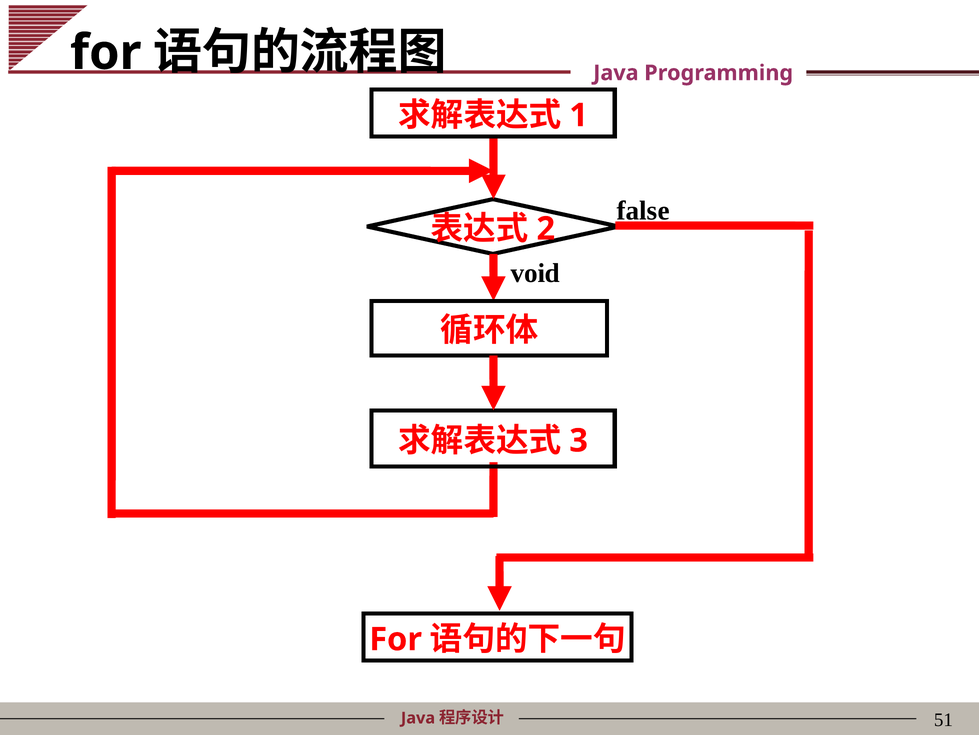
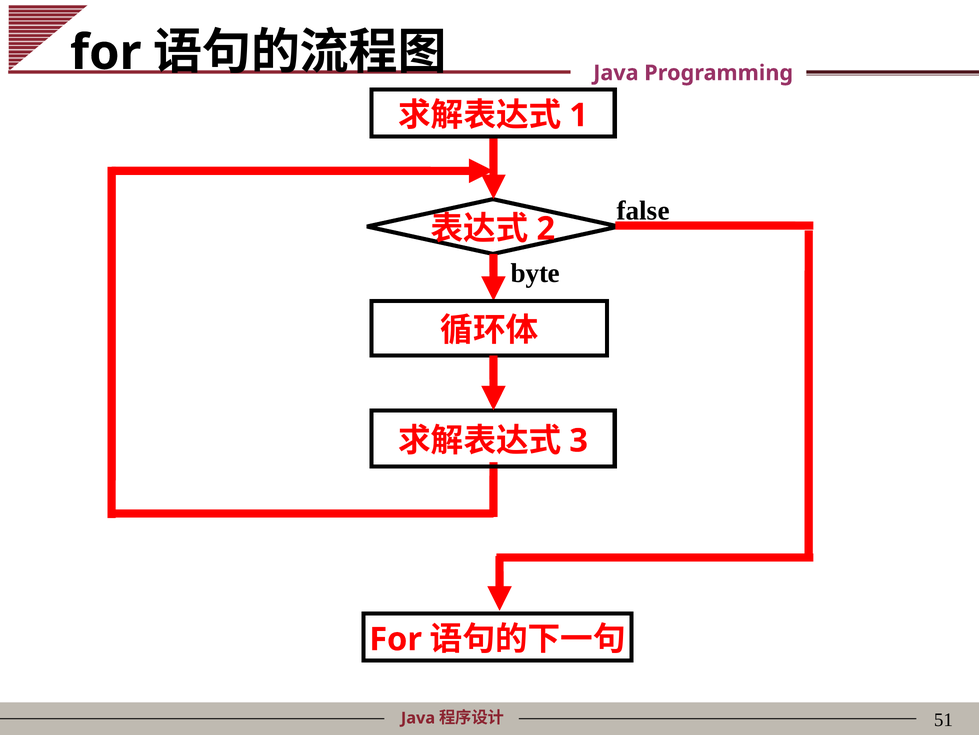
void: void -> byte (535, 273)
